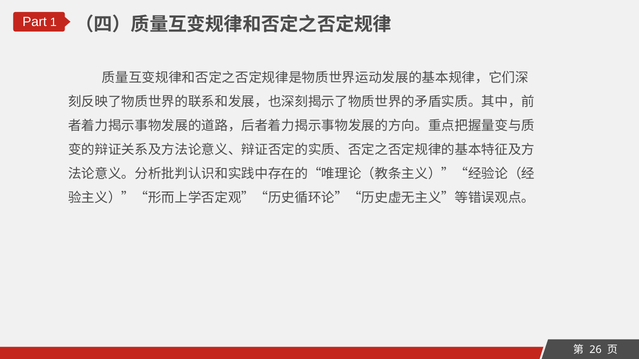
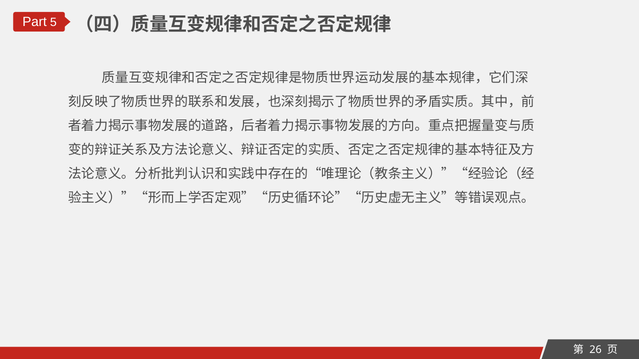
1: 1 -> 5 (53, 22)
